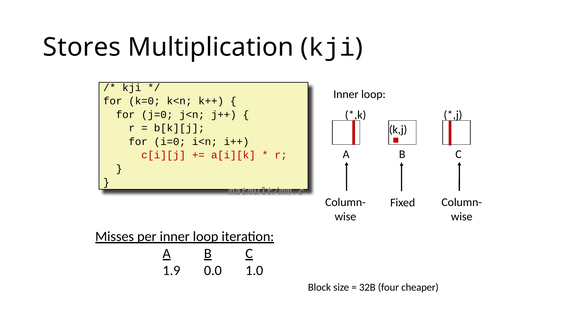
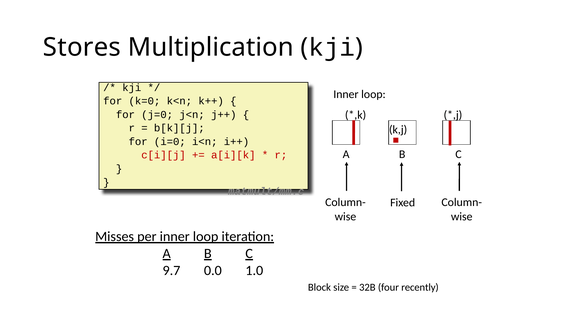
1.9: 1.9 -> 9.7 (171, 271)
cheaper: cheaper -> recently (420, 287)
